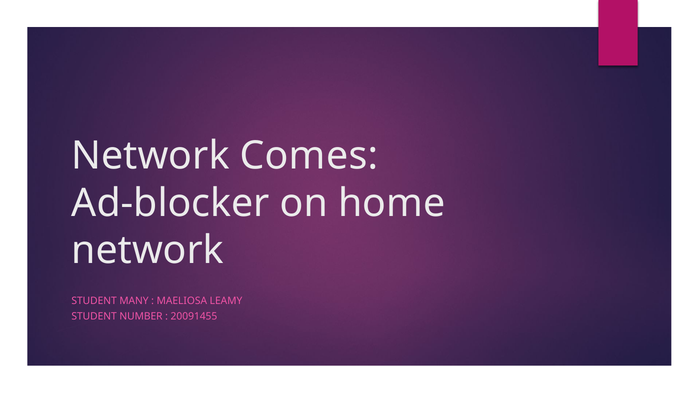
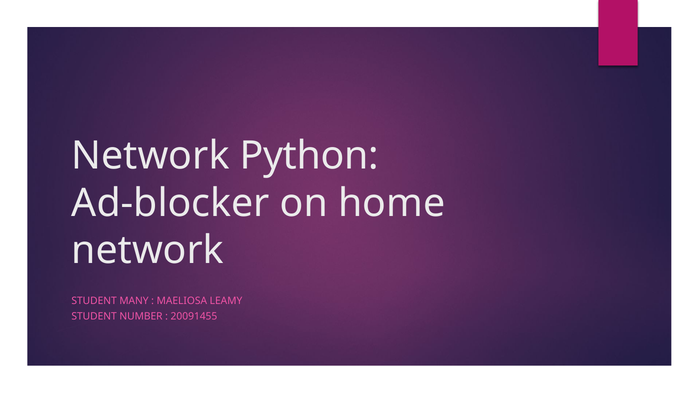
Comes: Comes -> Python (309, 156)
